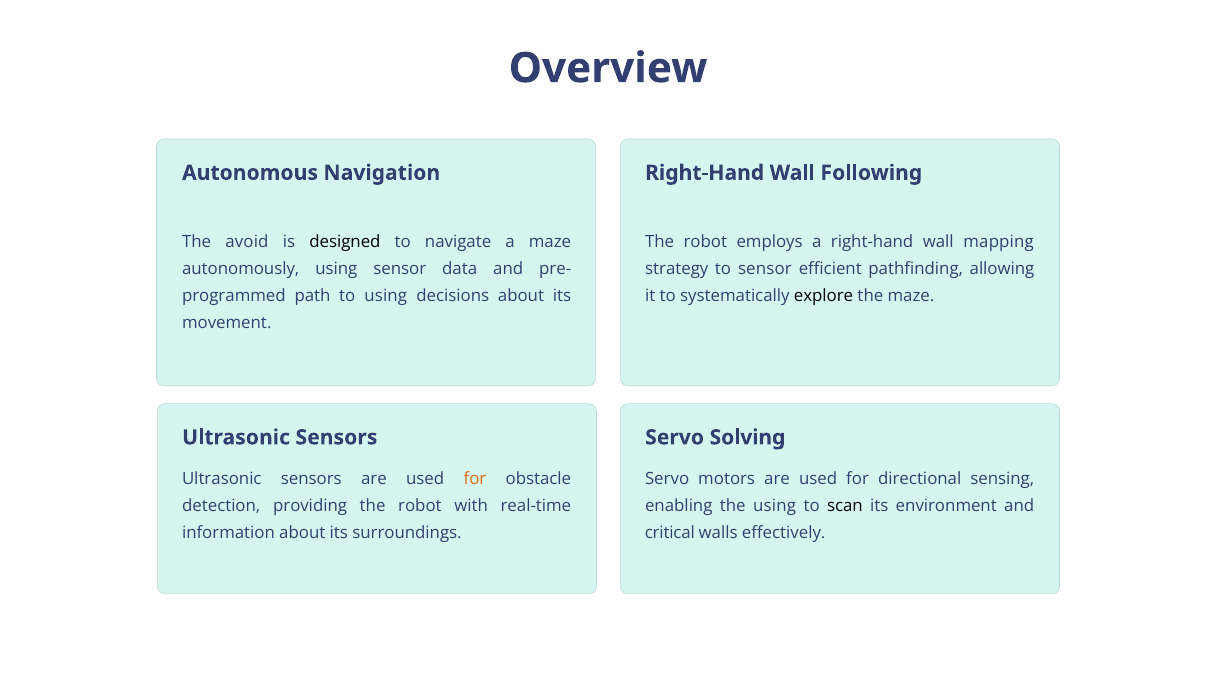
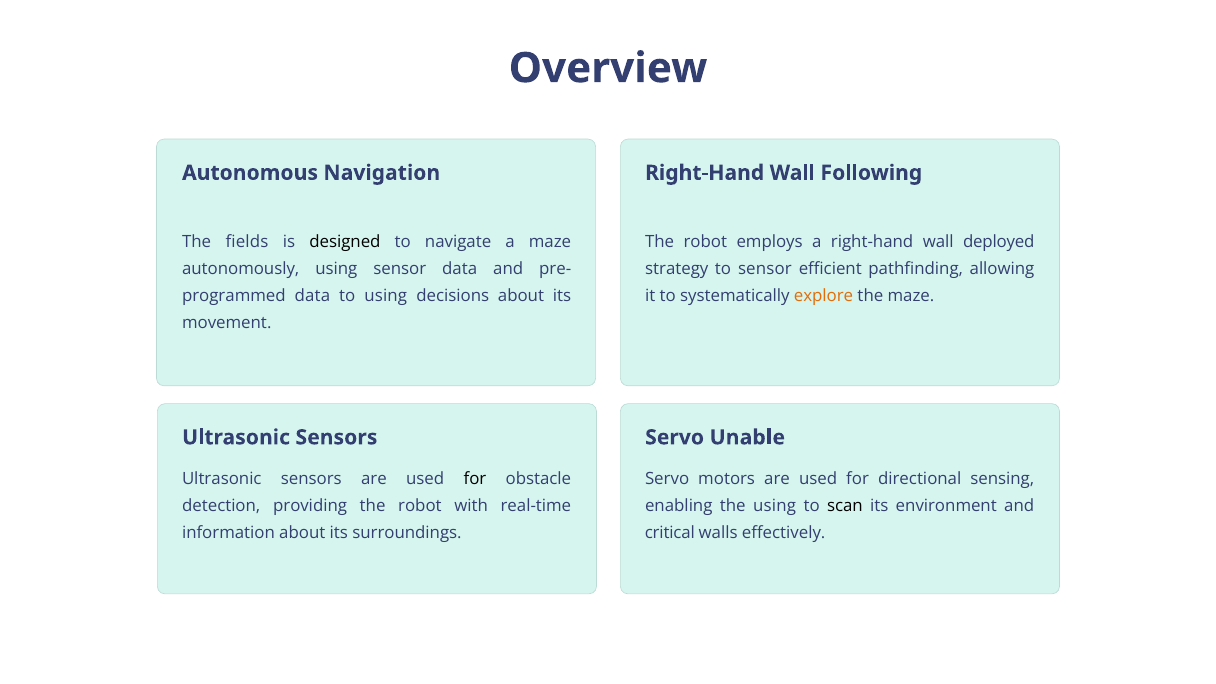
avoid: avoid -> fields (247, 242)
mapping: mapping -> deployed (999, 242)
path: path -> data (312, 296)
explore colour: black -> orange (823, 296)
Solving: Solving -> Unable (747, 437)
for colour: orange -> black (475, 479)
